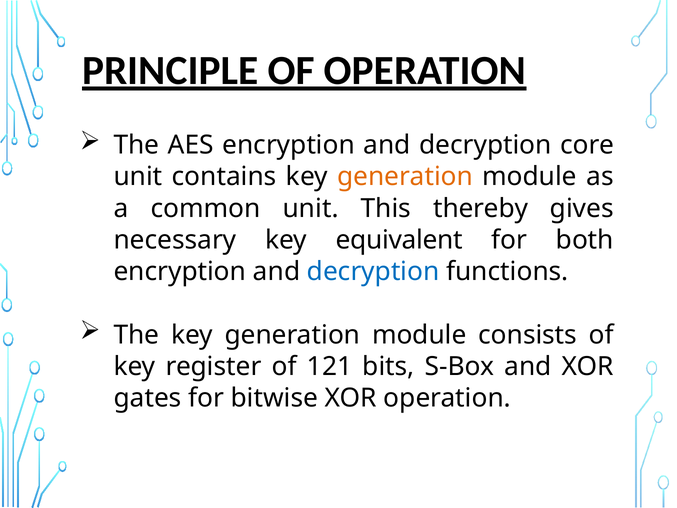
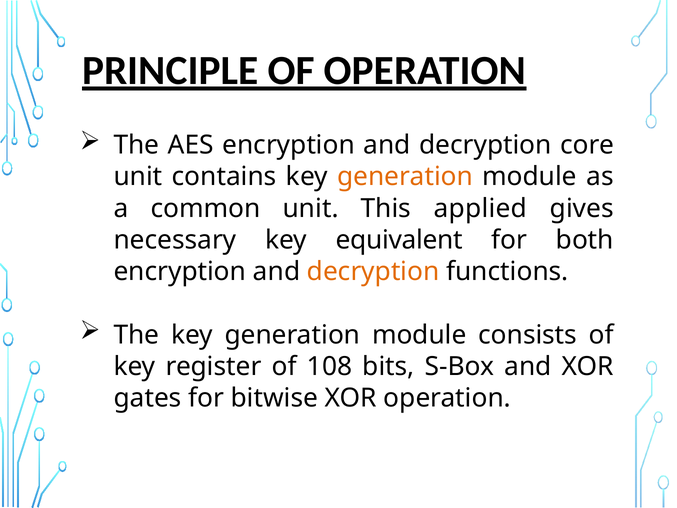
thereby: thereby -> applied (480, 208)
decryption colour: blue -> orange (373, 272)
121: 121 -> 108 (330, 366)
